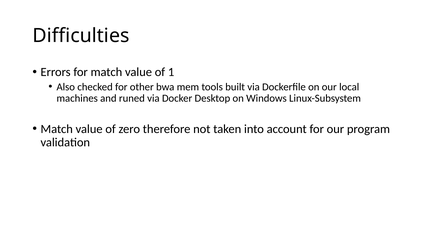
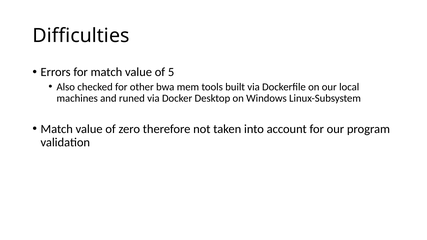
1: 1 -> 5 (171, 72)
